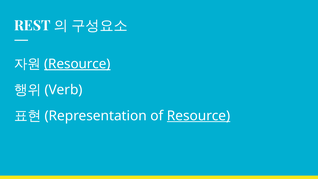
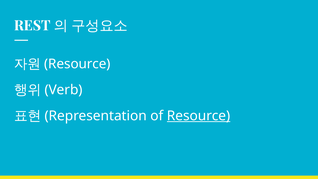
Resource underline: present -> none (77, 64)
